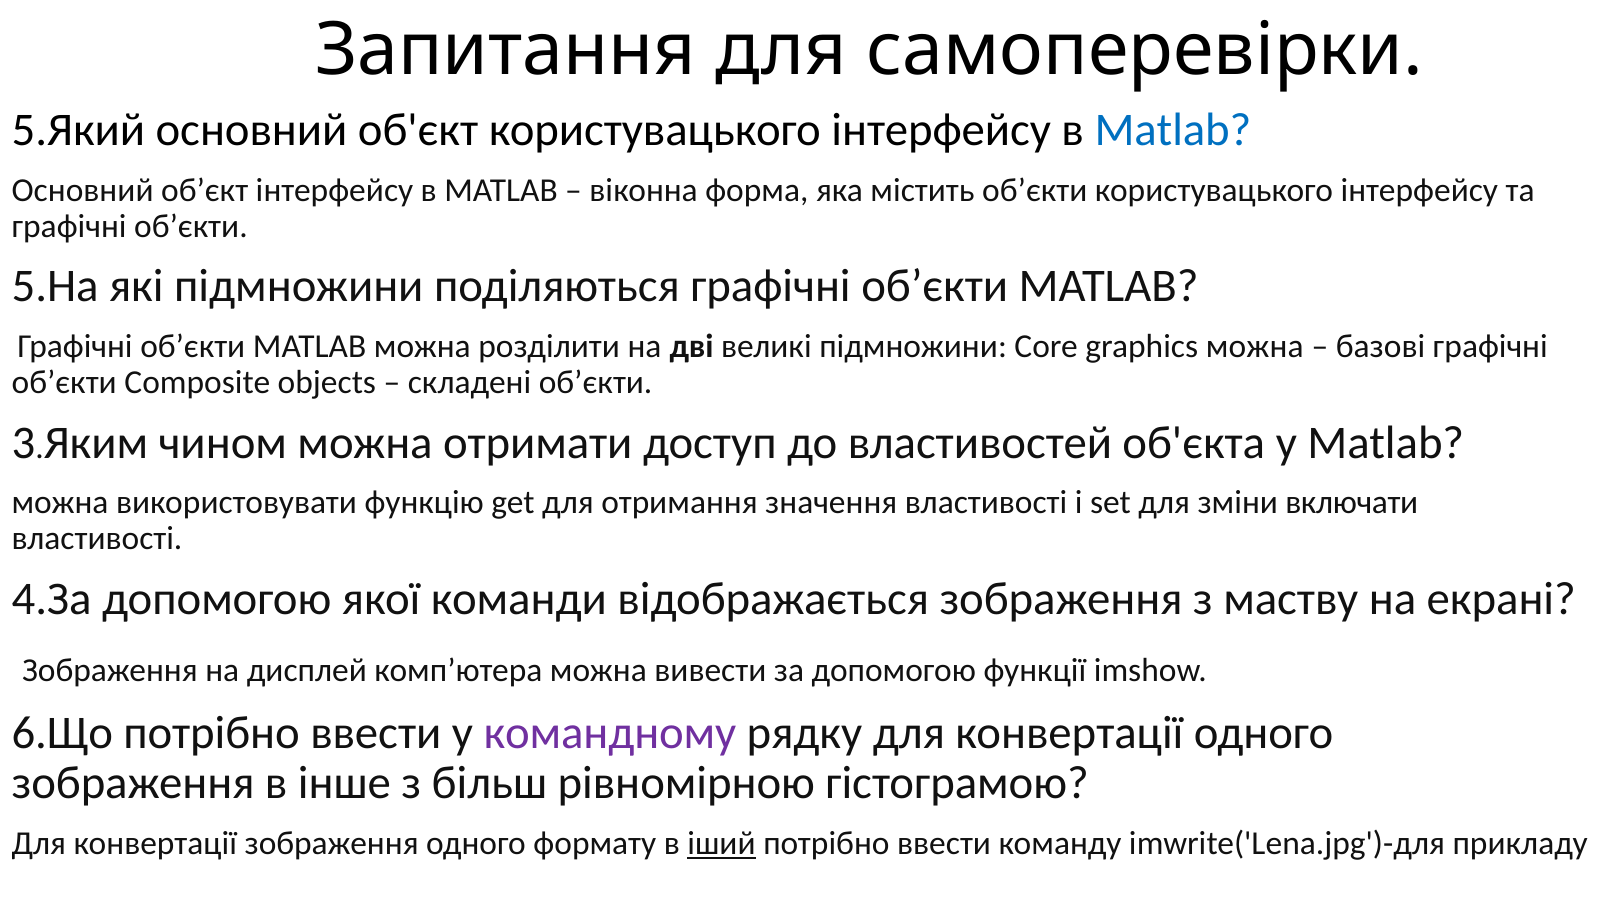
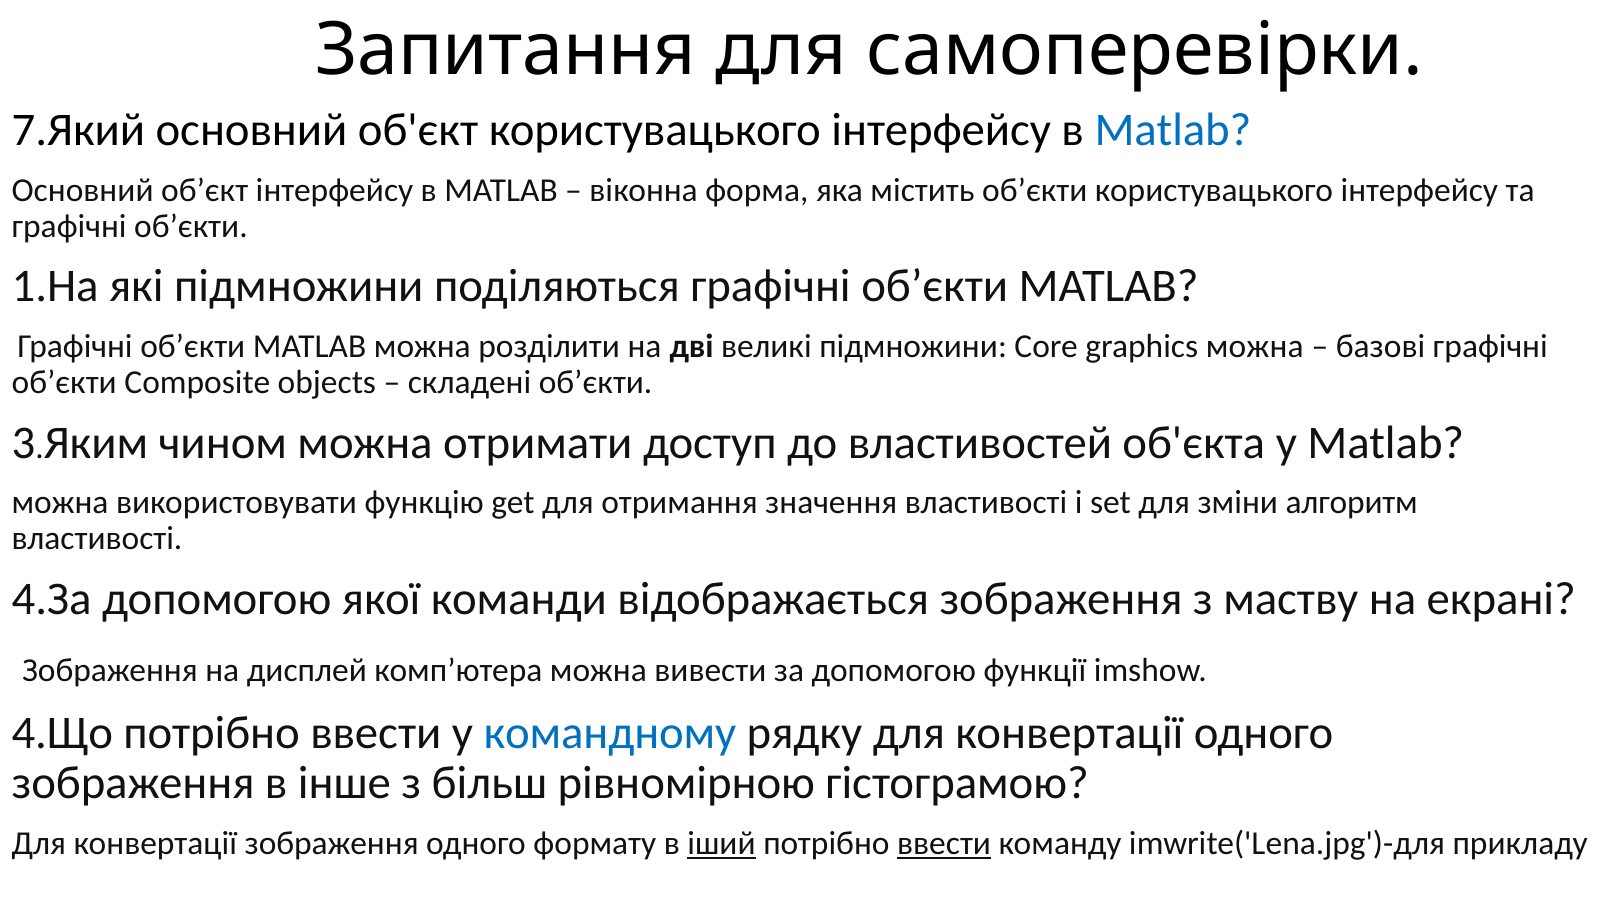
5.Який: 5.Який -> 7.Який (78, 130)
5.На: 5.На -> 1.На (55, 287)
включати: включати -> алгоритм (1352, 503)
6.Що: 6.Що -> 4.Що (62, 733)
командному colour: purple -> blue (610, 733)
ввести underline: none -> present (944, 844)
